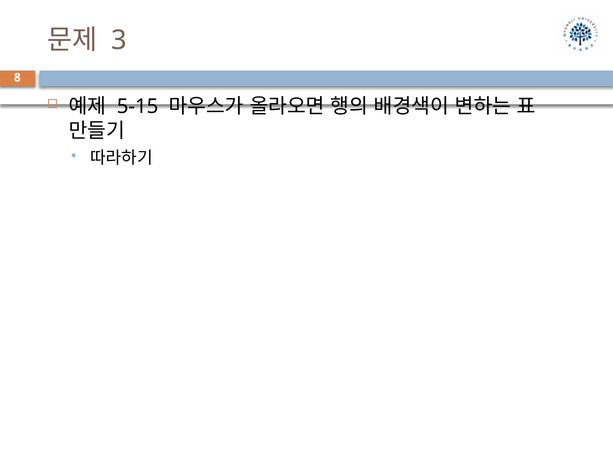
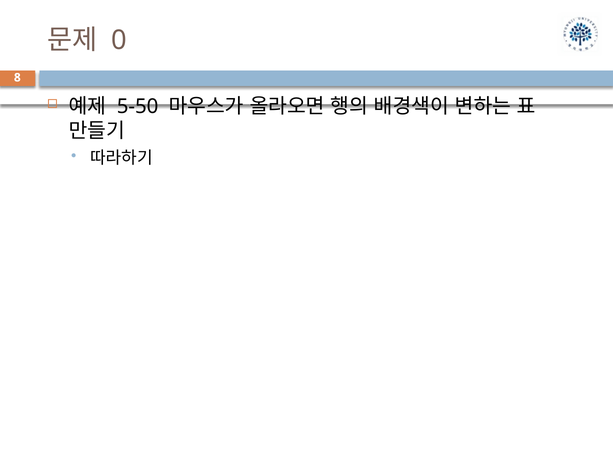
3: 3 -> 0 (119, 40)
5-15: 5-15 -> 5-50 (138, 107)
